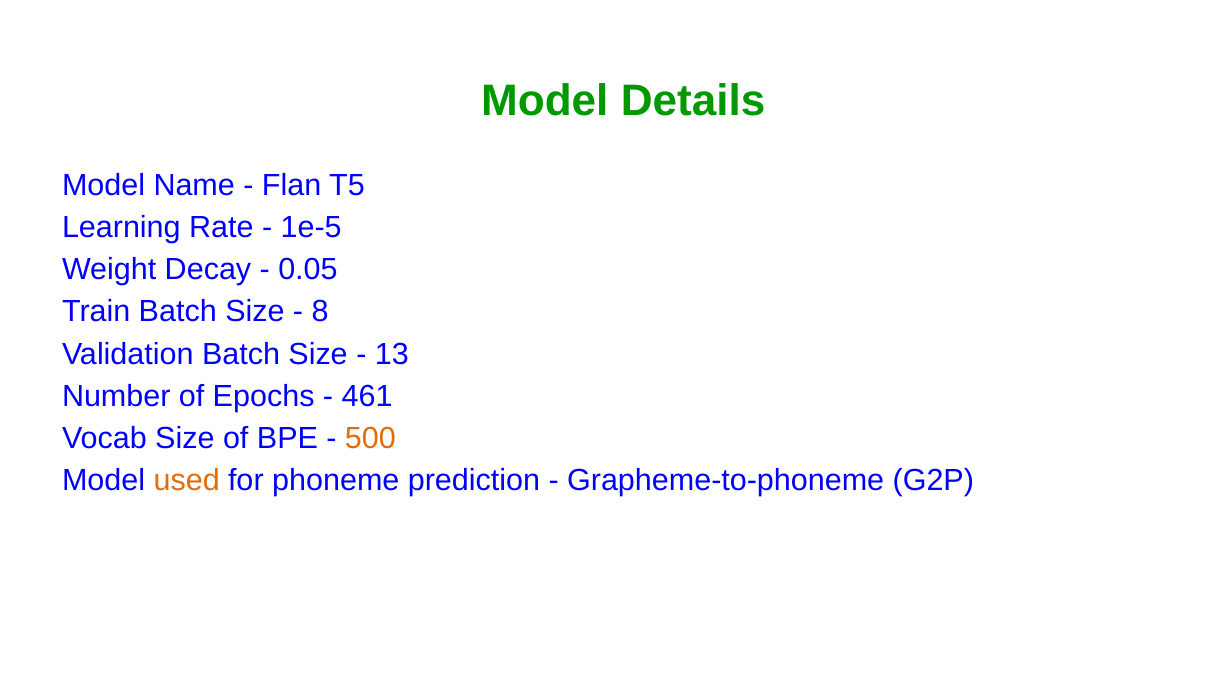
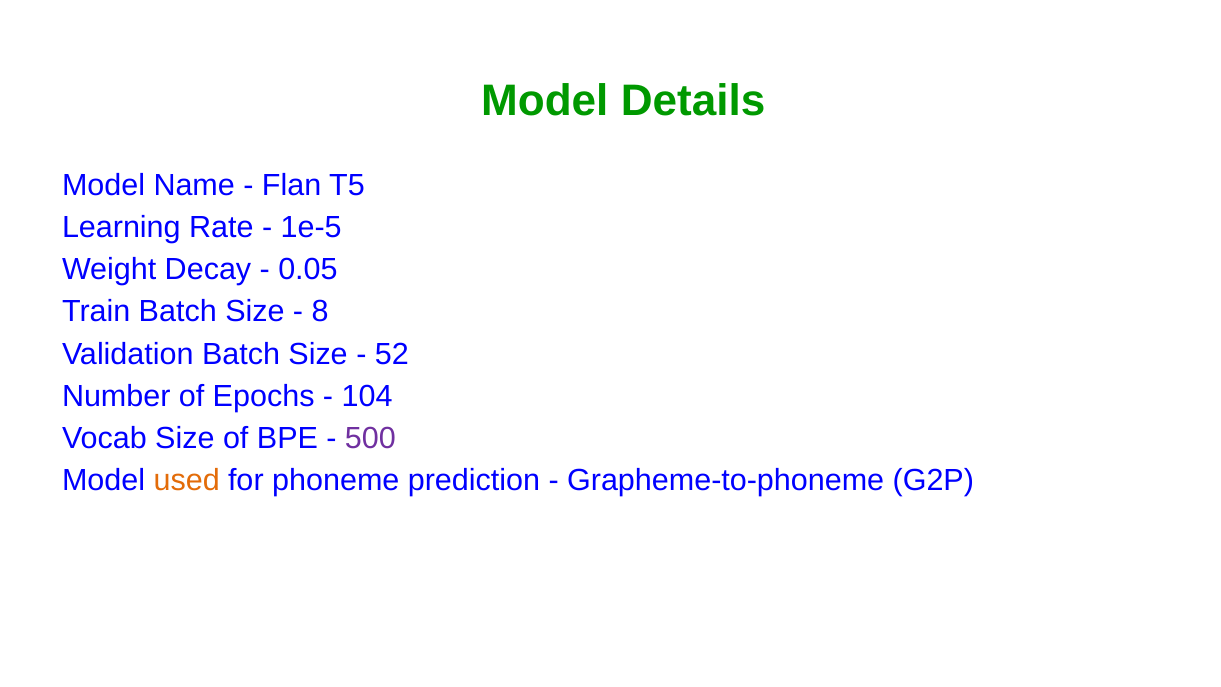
13: 13 -> 52 (392, 354)
461: 461 -> 104 (367, 396)
500 colour: orange -> purple (370, 438)
